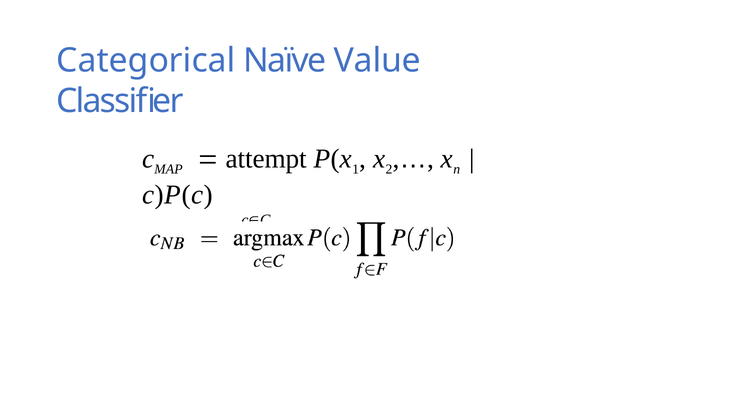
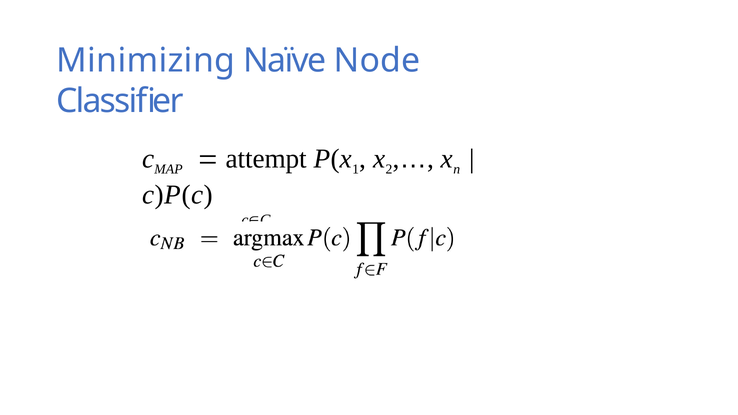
Categorical: Categorical -> Minimizing (146, 60)
Value: Value -> Node (377, 60)
